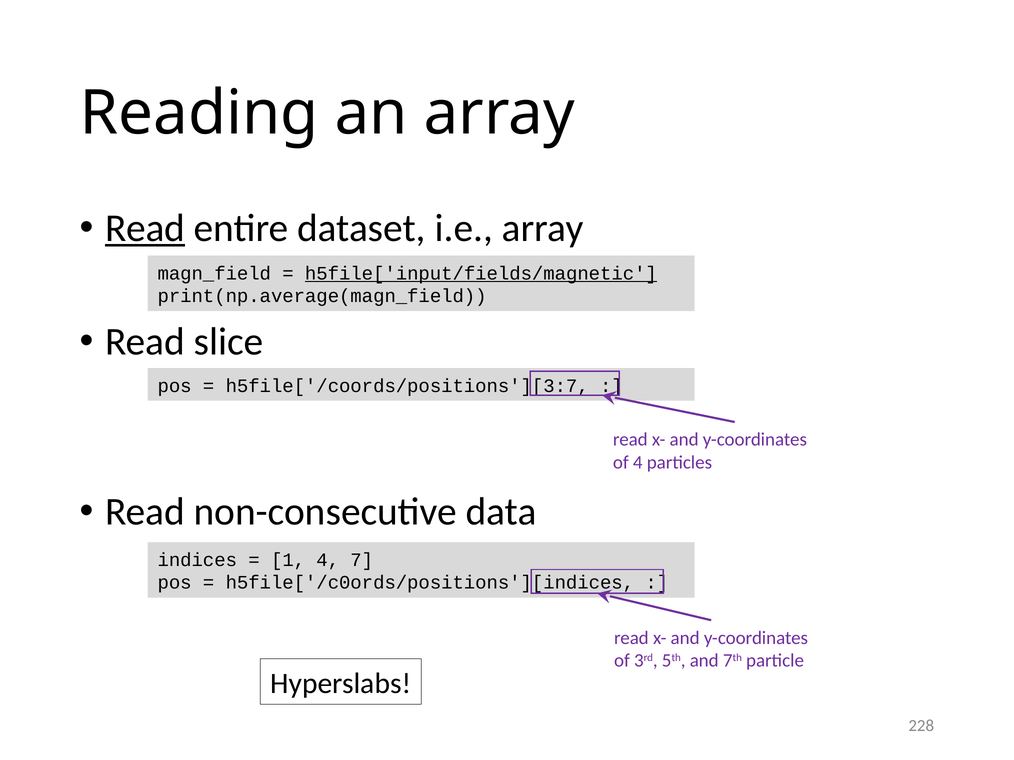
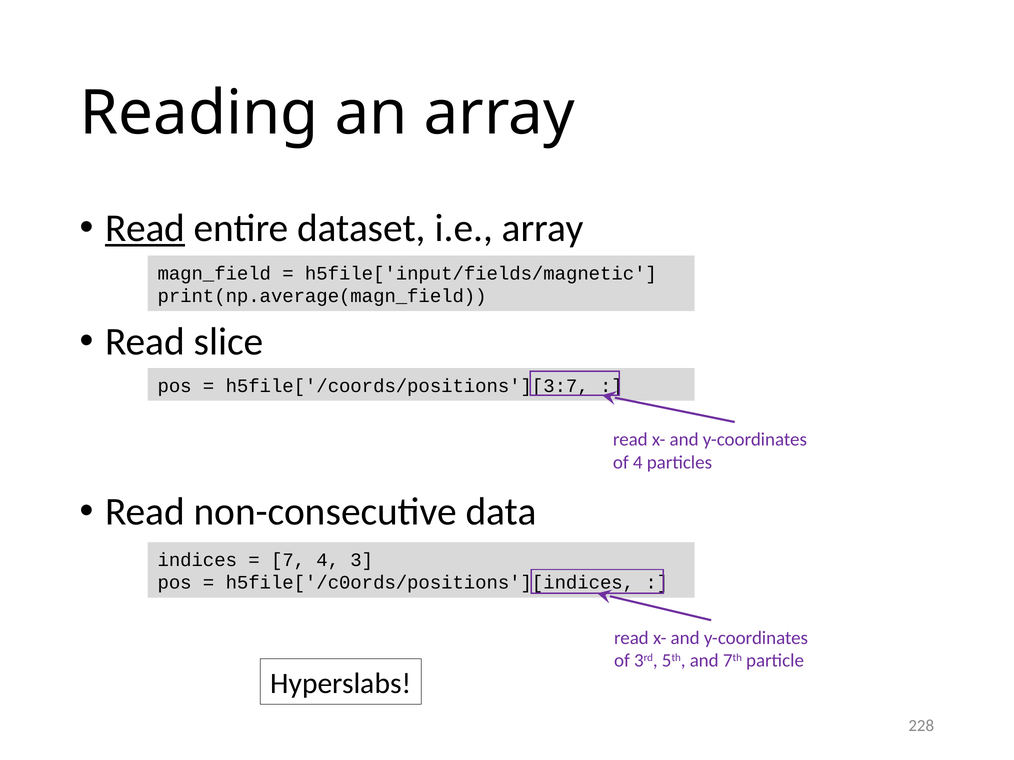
h5file['input/fields/magnetic underline: present -> none (481, 273)
1: 1 -> 7 (288, 560)
7: 7 -> 3 (362, 560)
